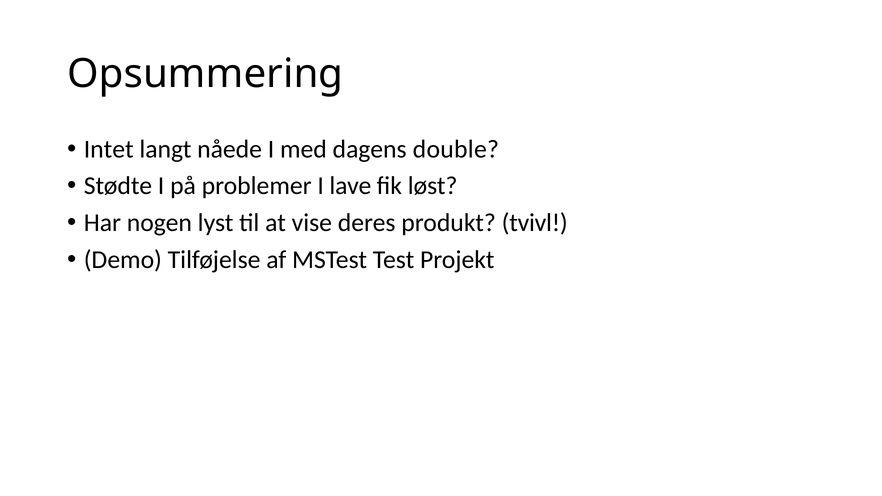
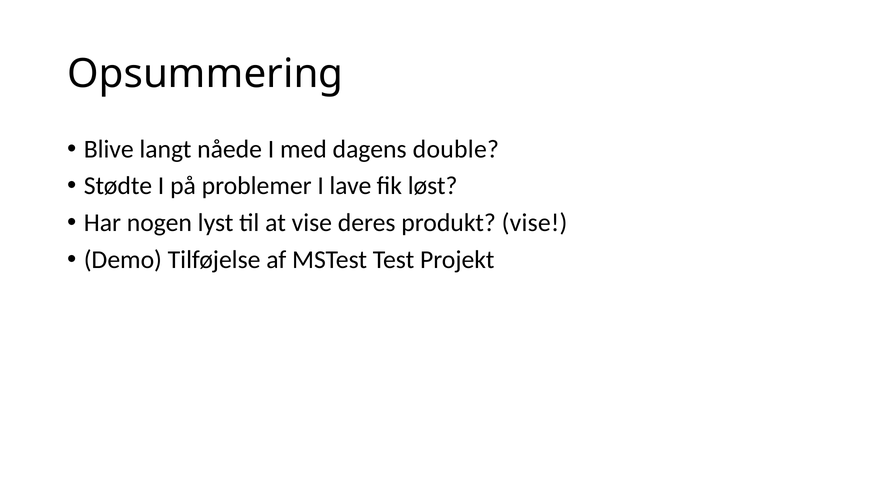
Intet: Intet -> Blive (109, 149)
produkt tvivl: tvivl -> vise (535, 223)
